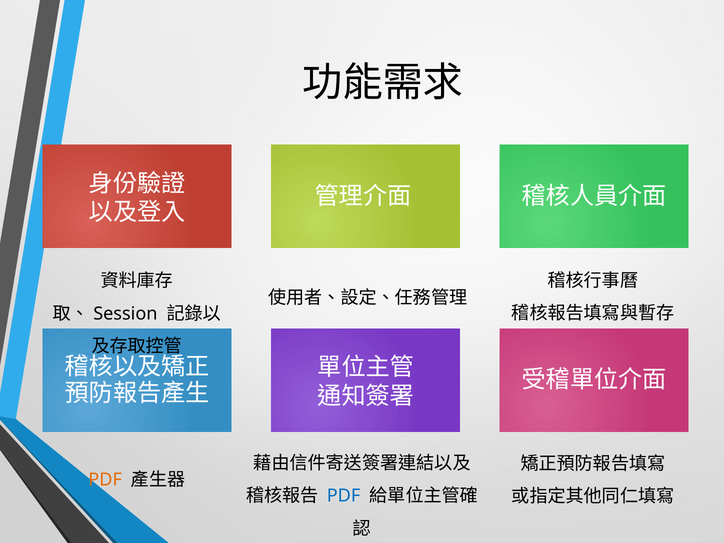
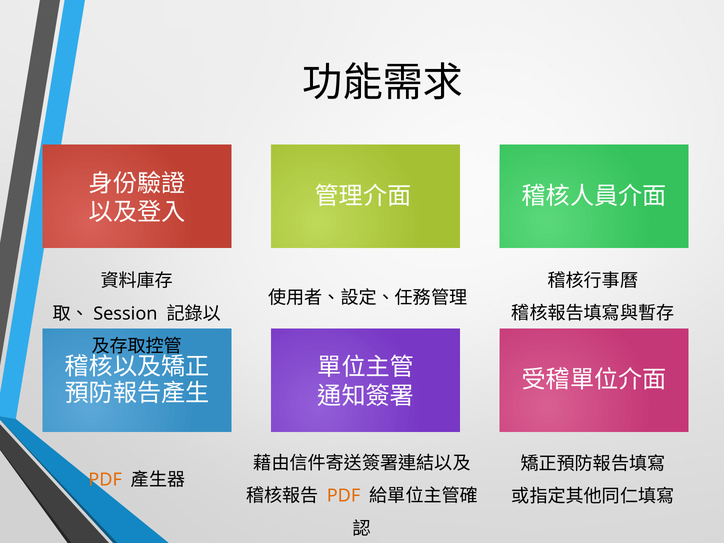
PDF colour: blue -> orange (344, 496)
